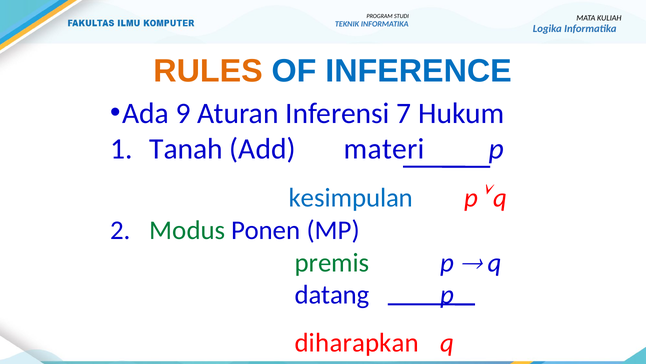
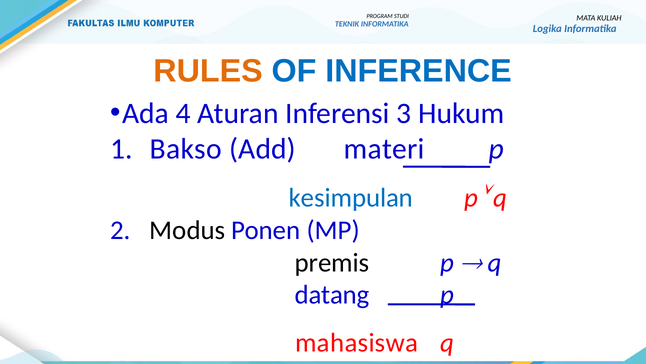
9: 9 -> 4 (183, 113)
7: 7 -> 3 (404, 113)
Tanah: Tanah -> Bakso (186, 149)
Modus colour: green -> black (187, 230)
premis colour: green -> black (332, 262)
diharapkan: diharapkan -> mahasiswa (357, 342)
